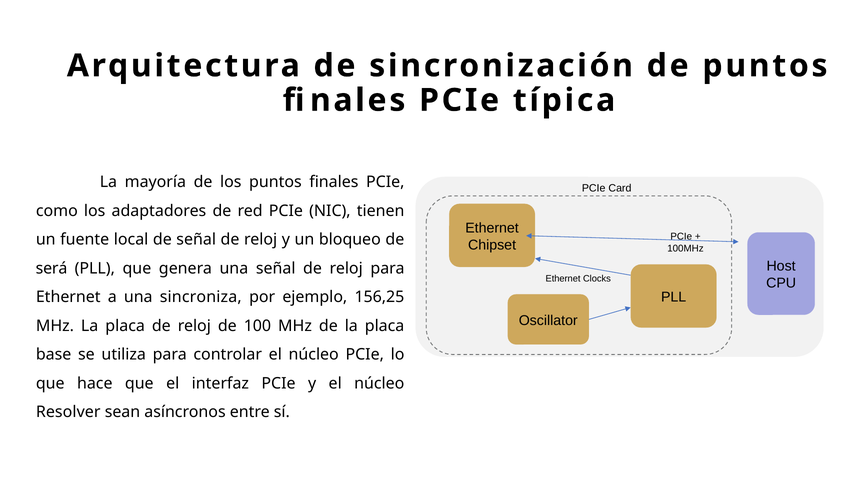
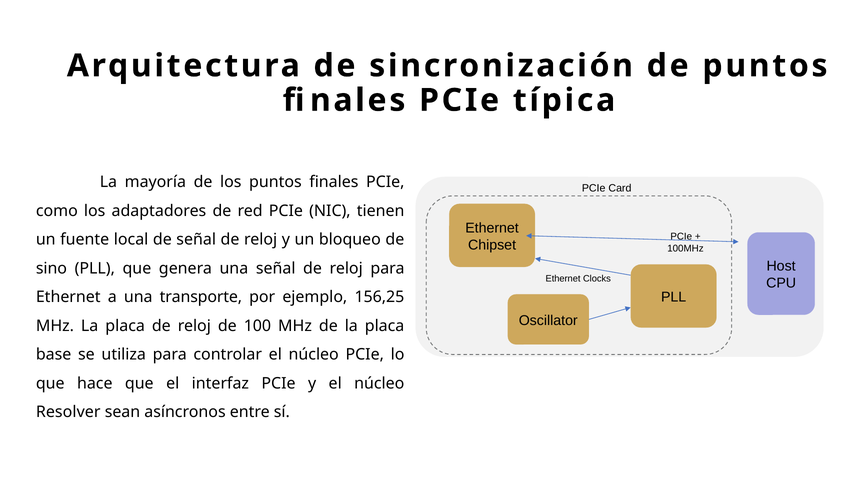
será: será -> sino (51, 268)
sincroniza: sincroniza -> transporte (201, 297)
